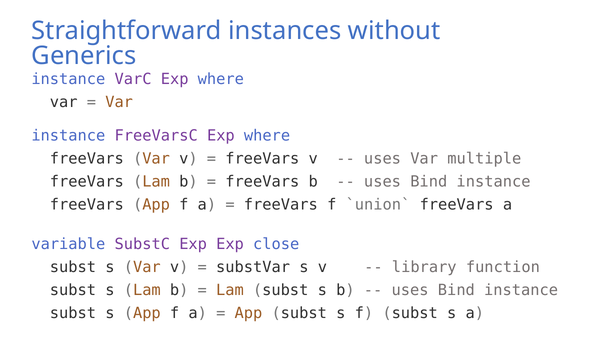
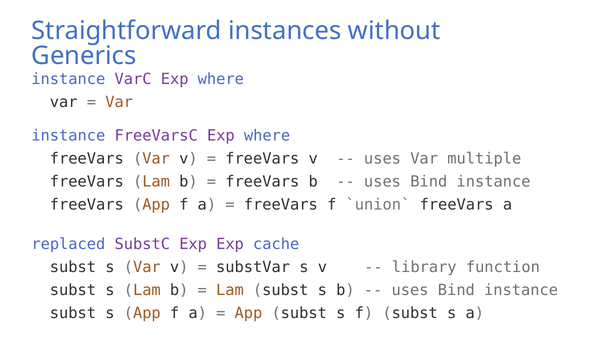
variable: variable -> replaced (68, 244)
close: close -> cache (276, 244)
